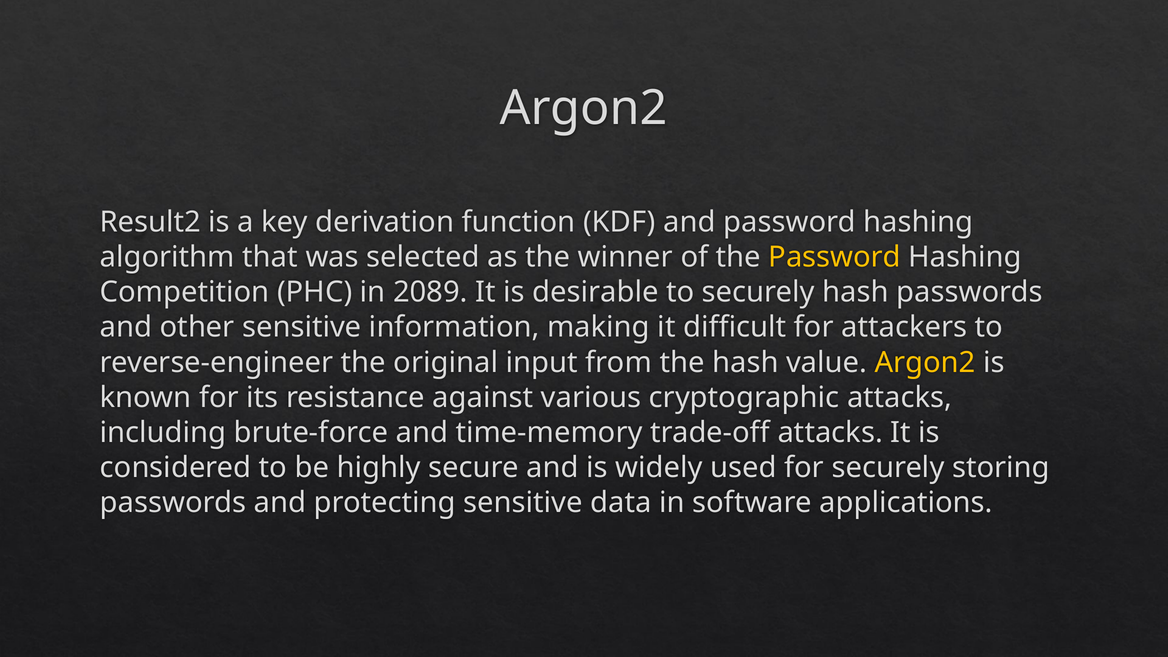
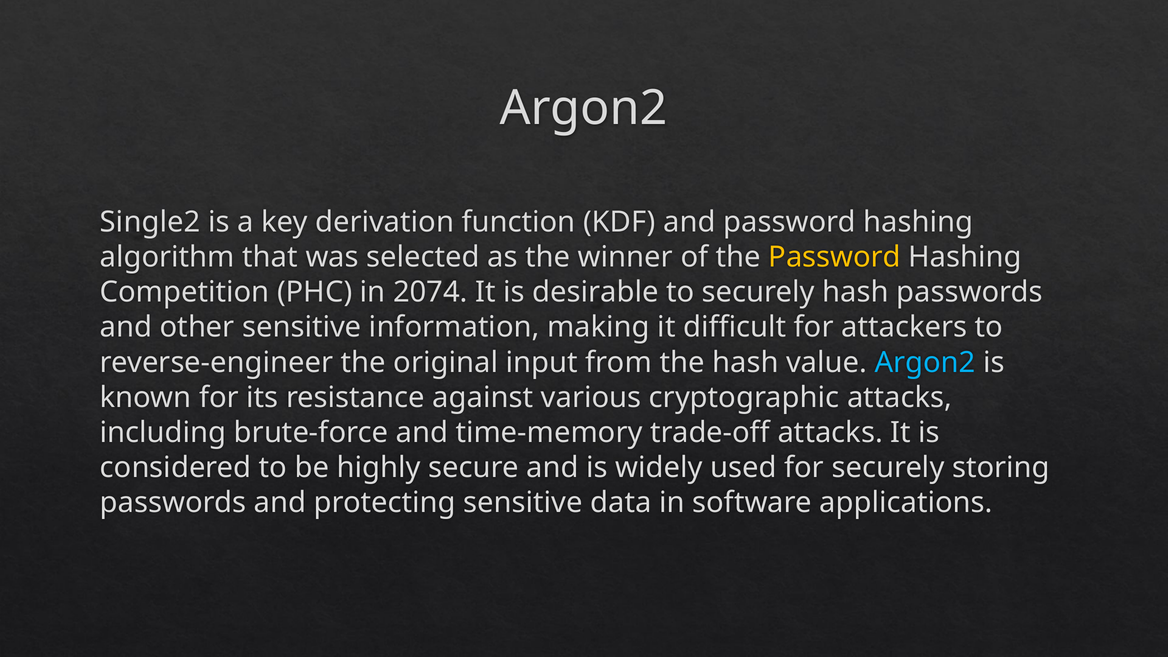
Result2: Result2 -> Single2 (150, 222)
2089: 2089 -> 2074 (430, 292)
Argon2 colour: yellow -> light blue (925, 362)
